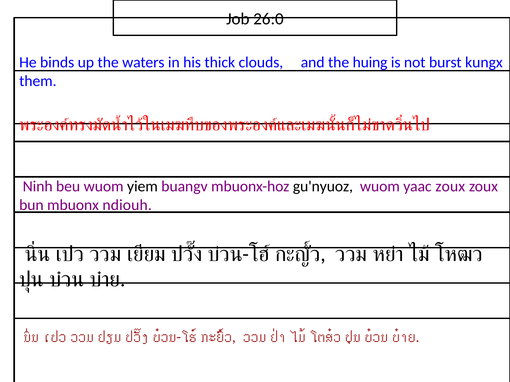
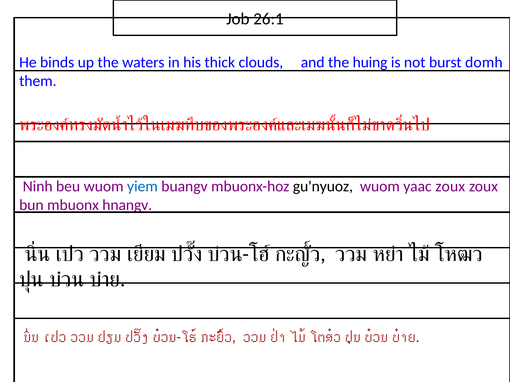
26:0: 26:0 -> 26:1 (268, 19)
kungx: kungx -> domh (484, 63)
yiem colour: black -> blue (142, 187)
ndiouh: ndiouh -> hnangv (127, 205)
